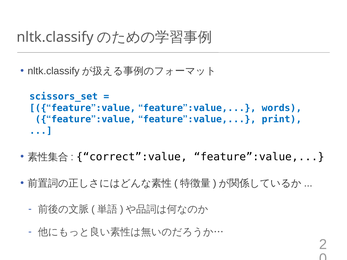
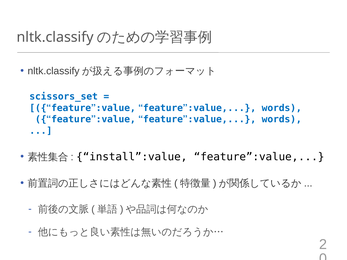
print: print -> words (282, 119)
correct”:value: correct”:value -> install”:value (132, 157)
